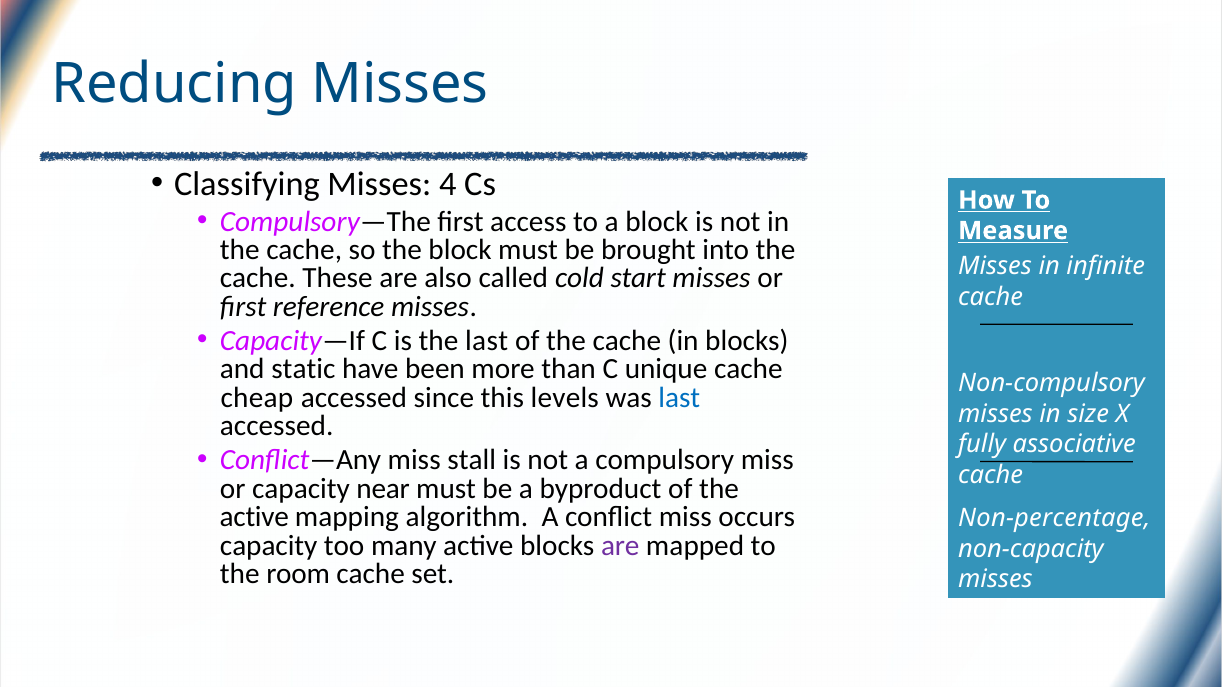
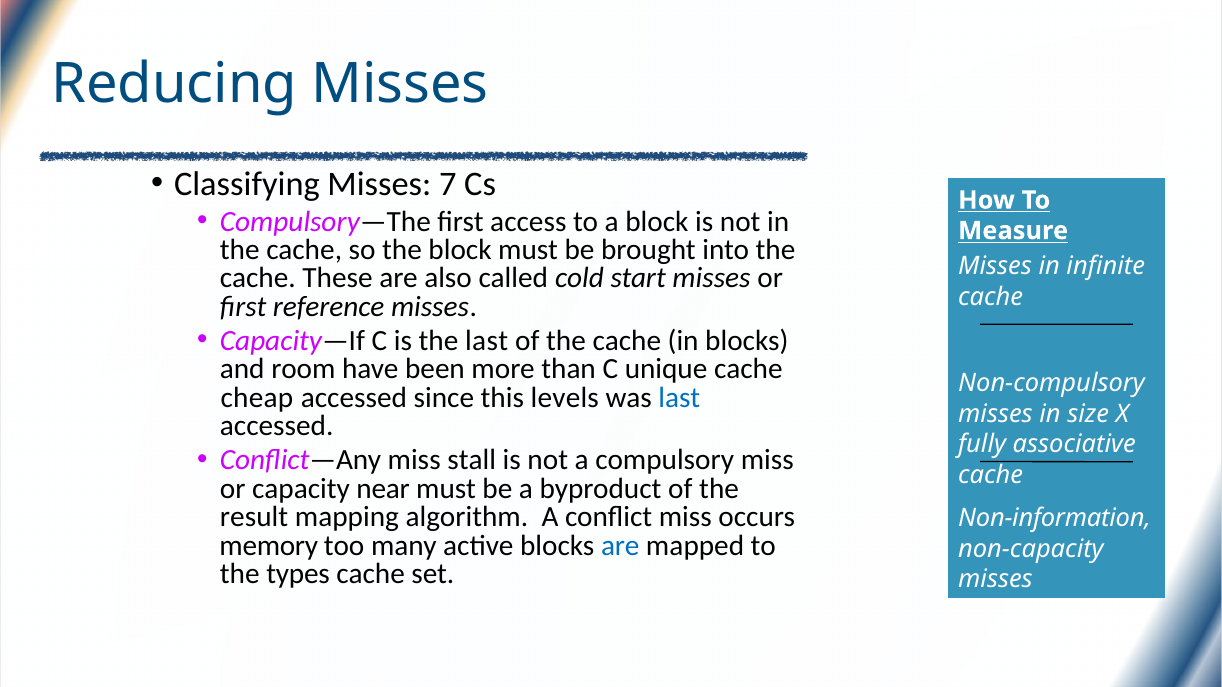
4: 4 -> 7 (448, 185)
static: static -> room (303, 369)
active: active -> result (254, 517)
Non-percentage: Non-percentage -> Non-information (1054, 519)
capacity: capacity -> memory (269, 546)
are colour: purple -> blue (620, 546)
room: room -> types (298, 574)
